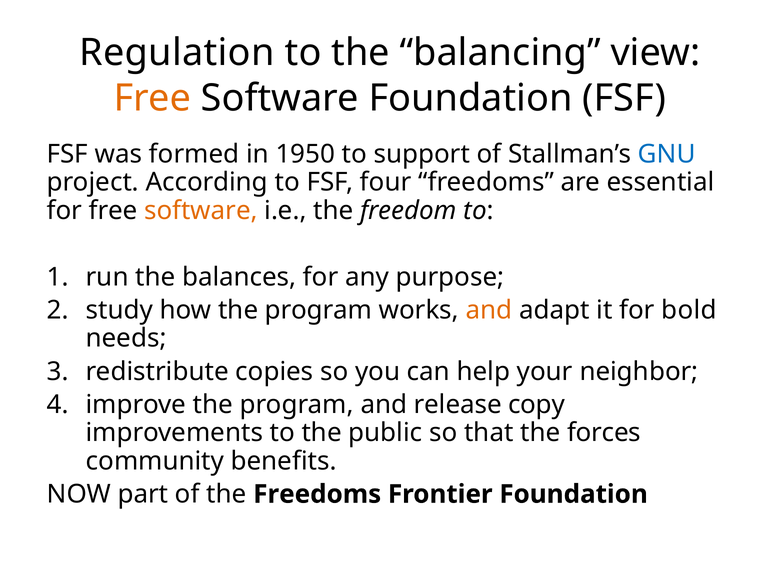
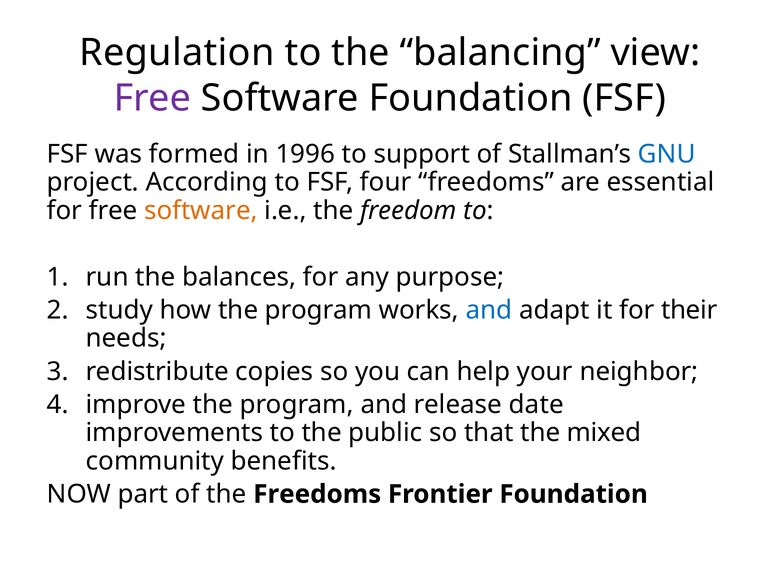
Free colour: orange -> purple (152, 98)
1950: 1950 -> 1996 (305, 154)
and colour: orange -> blue (489, 310)
bold: bold -> their (689, 310)
copy: copy -> date (536, 405)
forces: forces -> mixed (604, 433)
